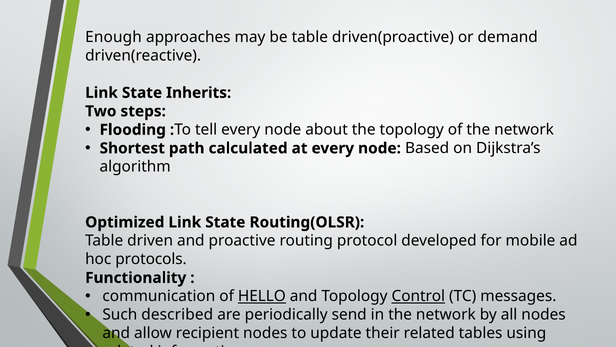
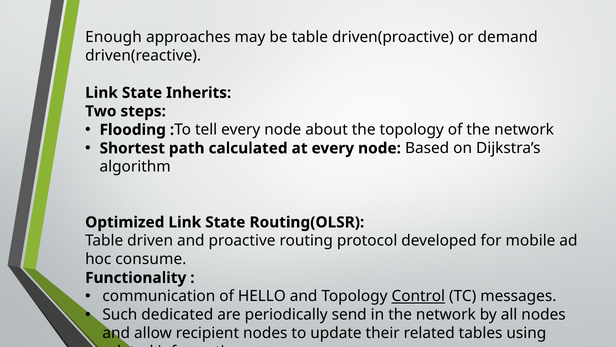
protocols: protocols -> consume (151, 259)
HELLO underline: present -> none (262, 296)
described: described -> dedicated (177, 314)
